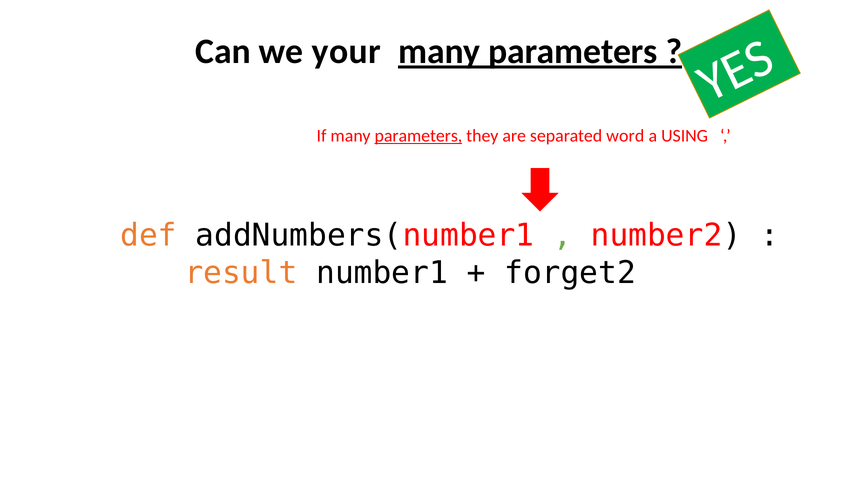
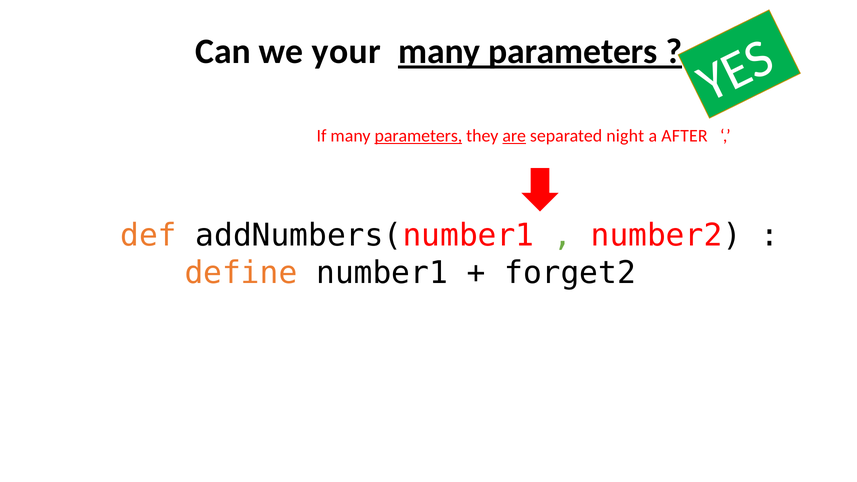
are underline: none -> present (514, 136)
word: word -> night (625, 136)
USING: USING -> AFTER (684, 136)
result: result -> define (241, 273)
